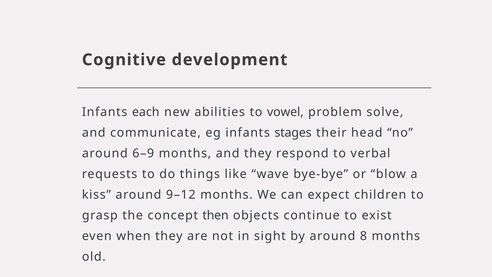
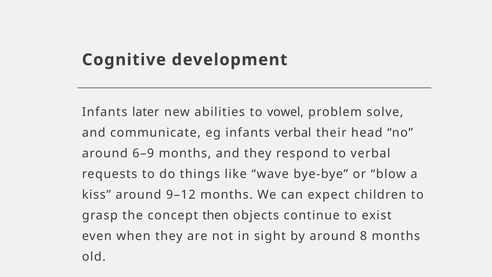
each: each -> later (146, 112)
infants stages: stages -> verbal (293, 133)
